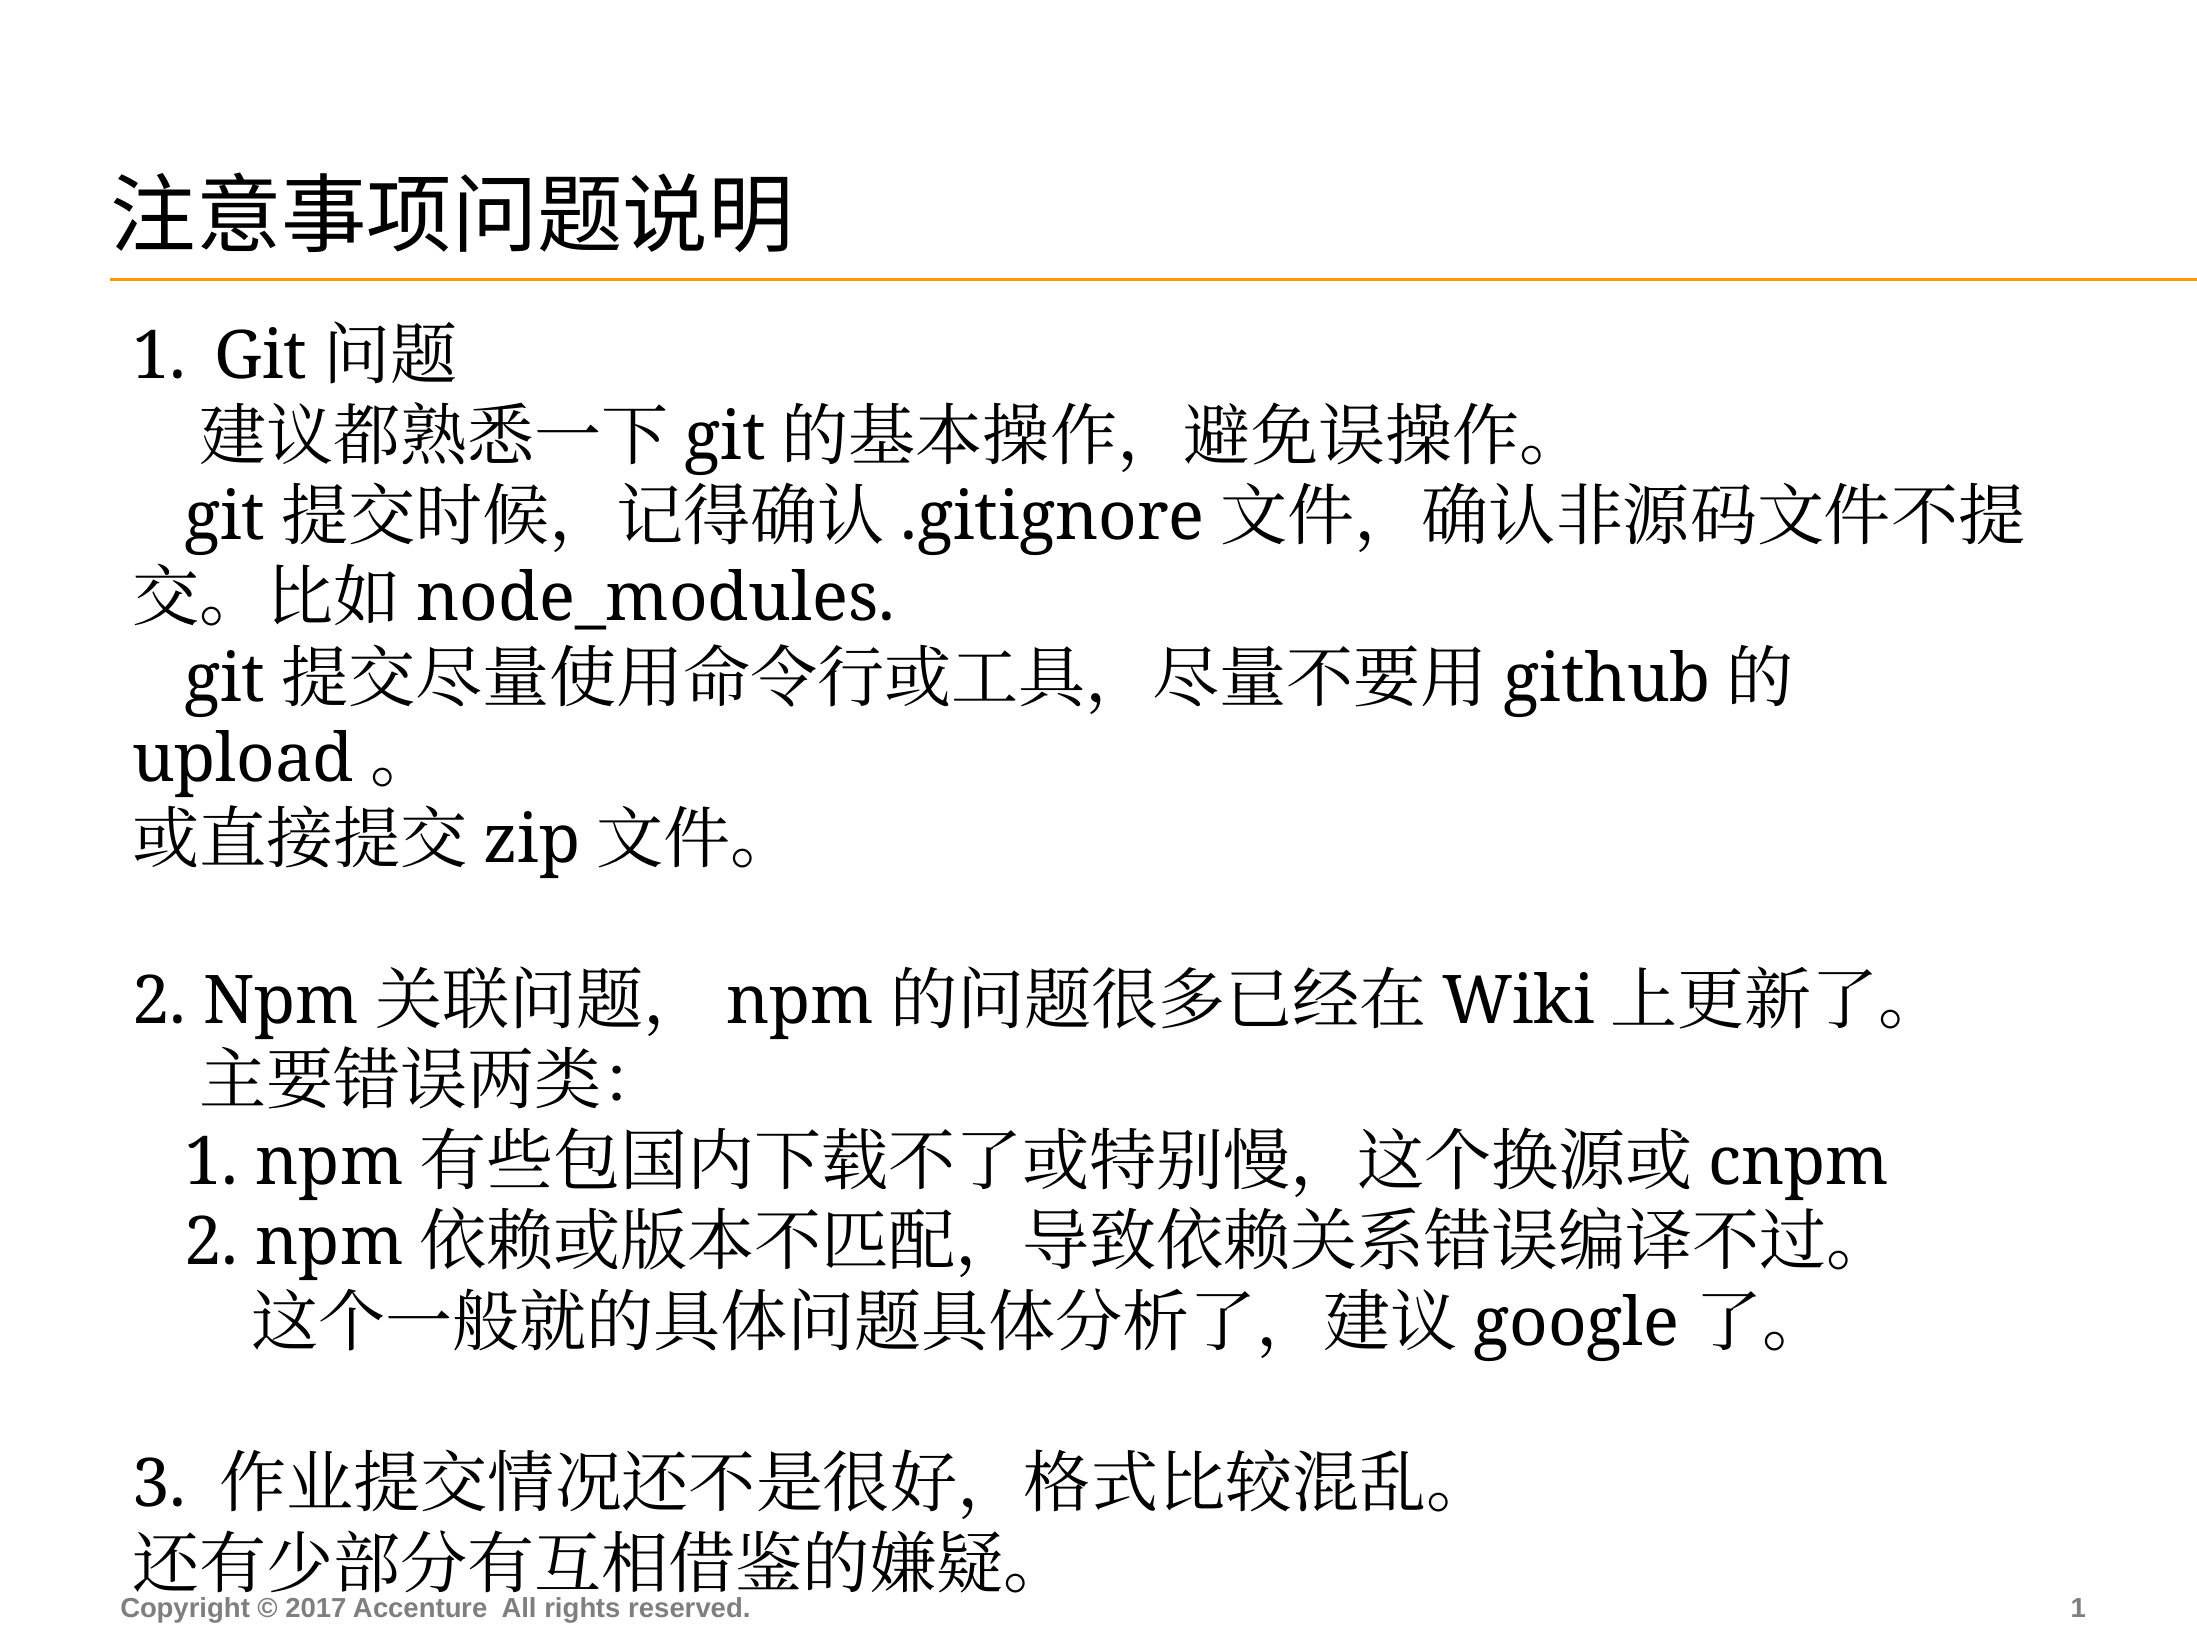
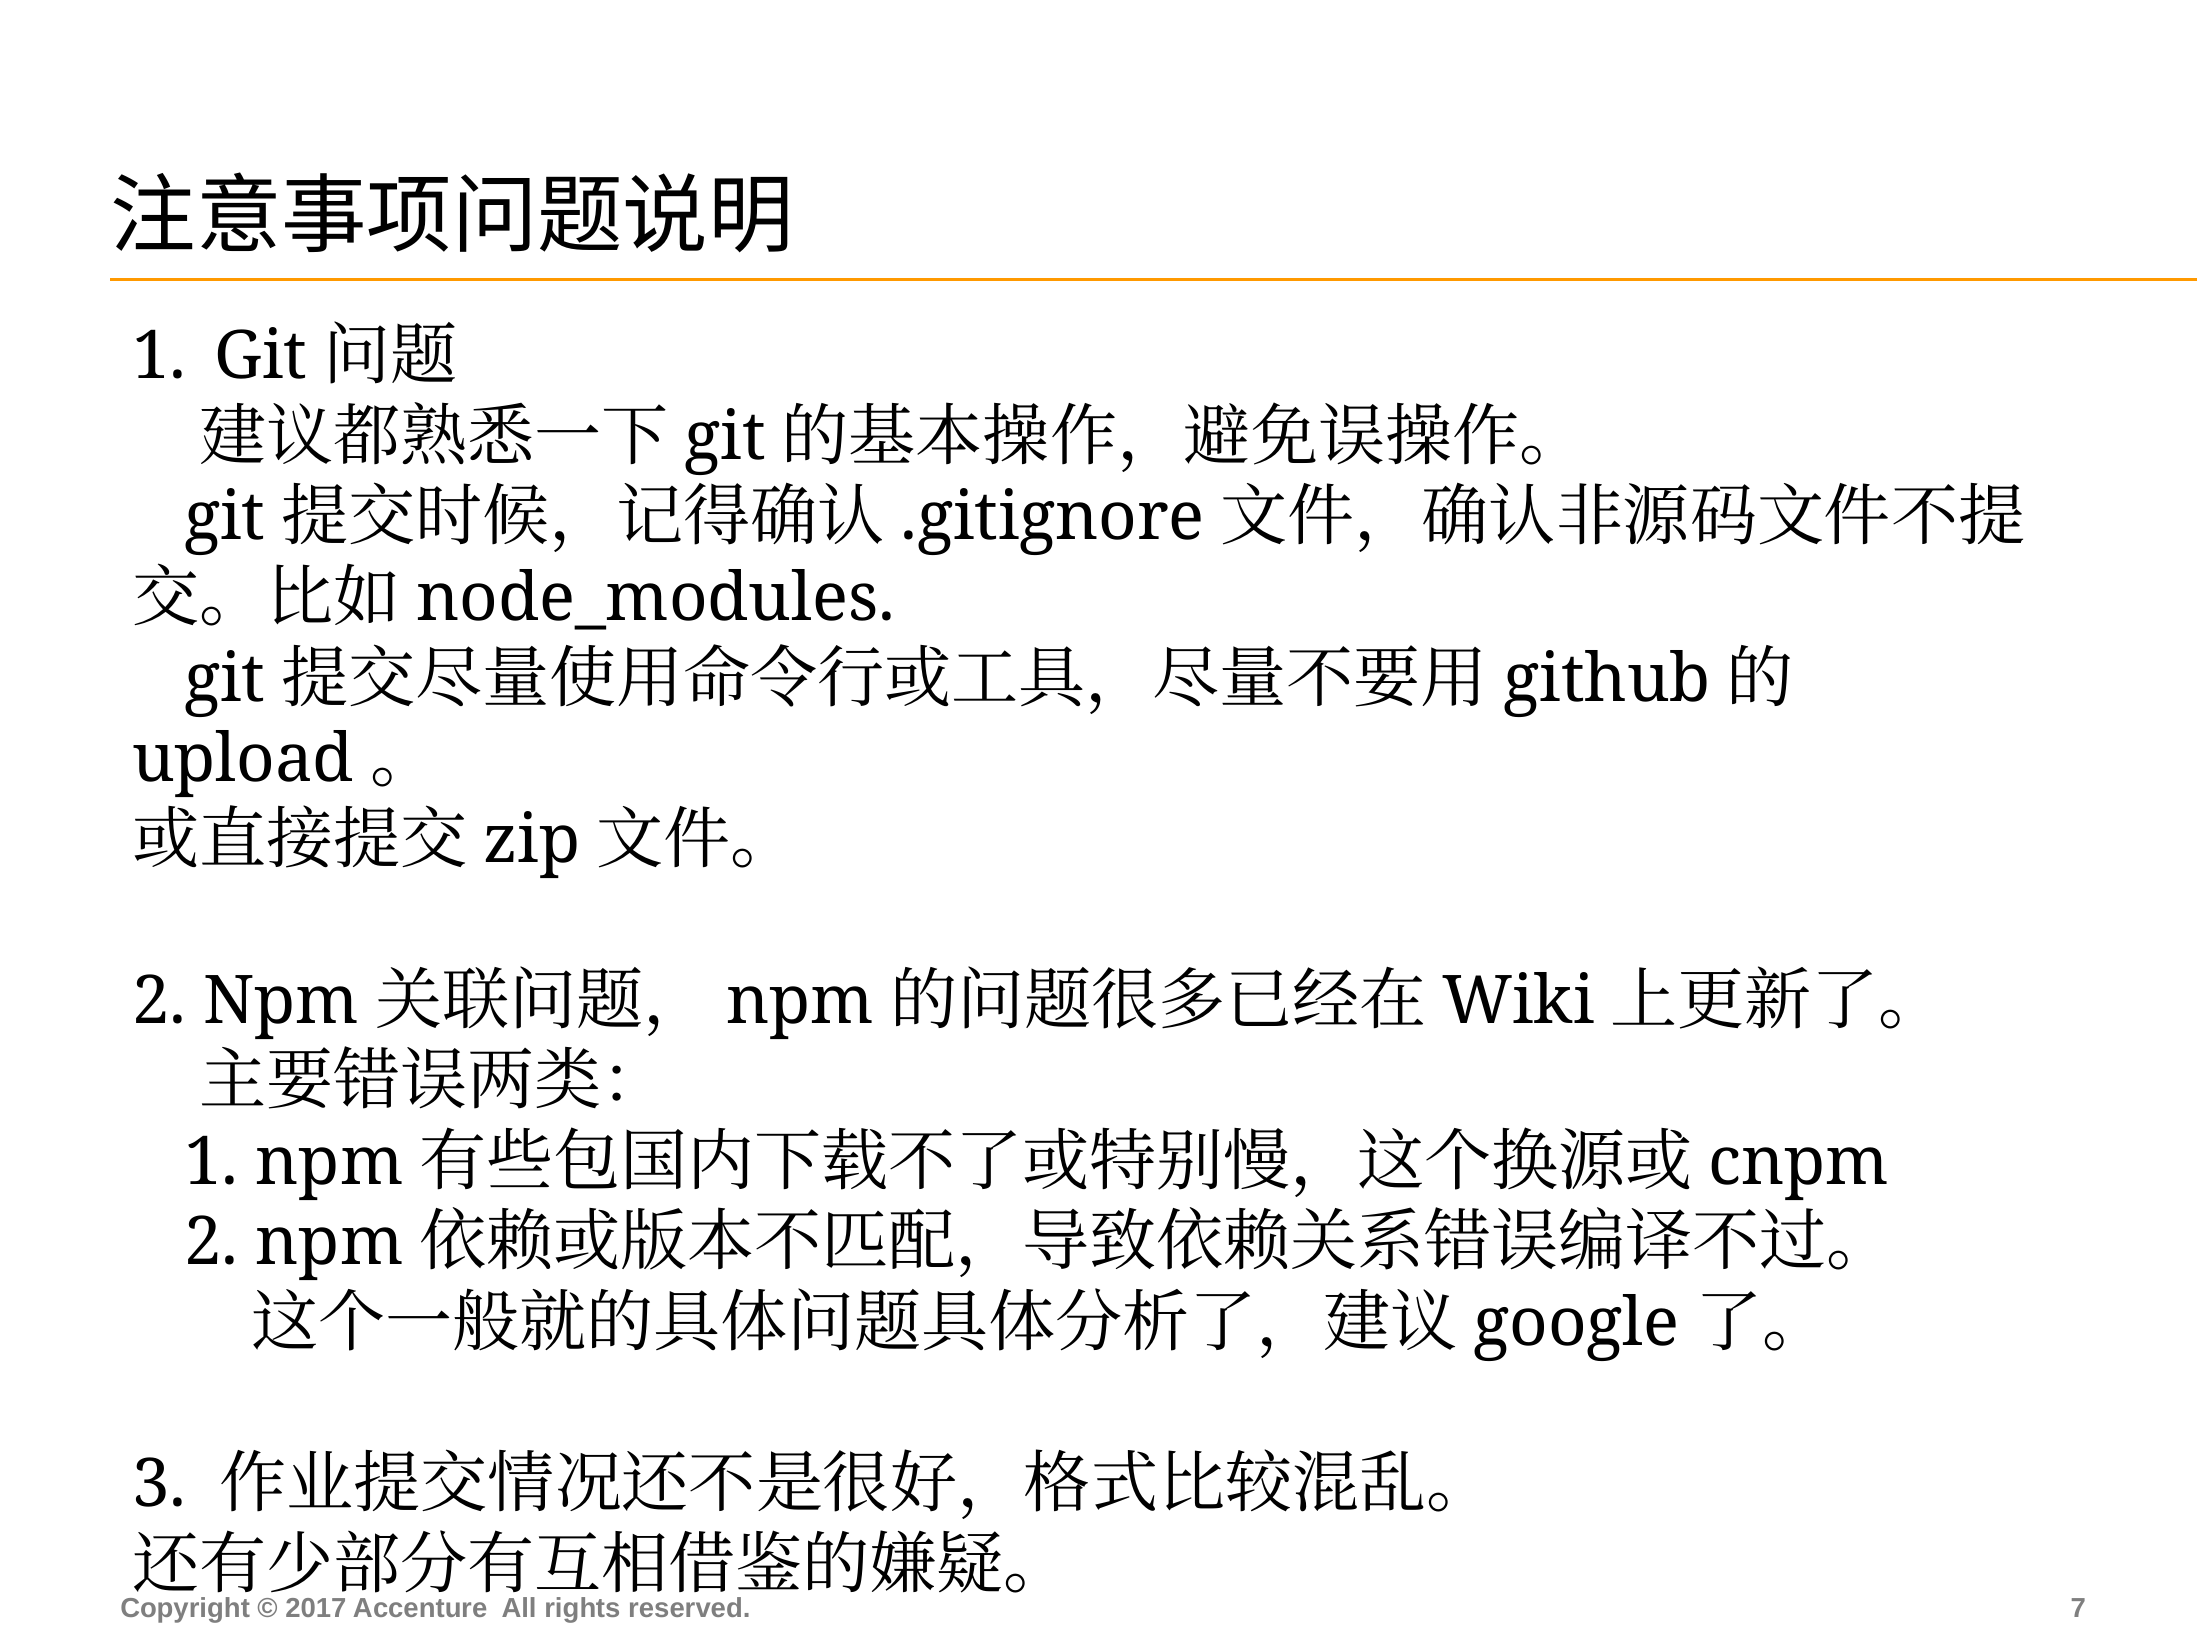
1: 1 -> 7 (2078, 1608)
